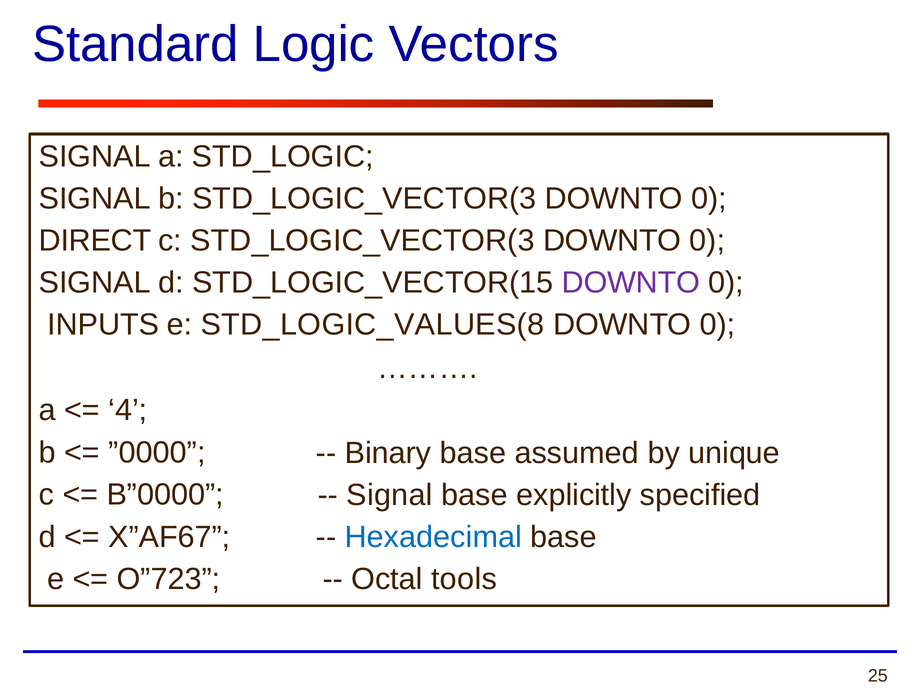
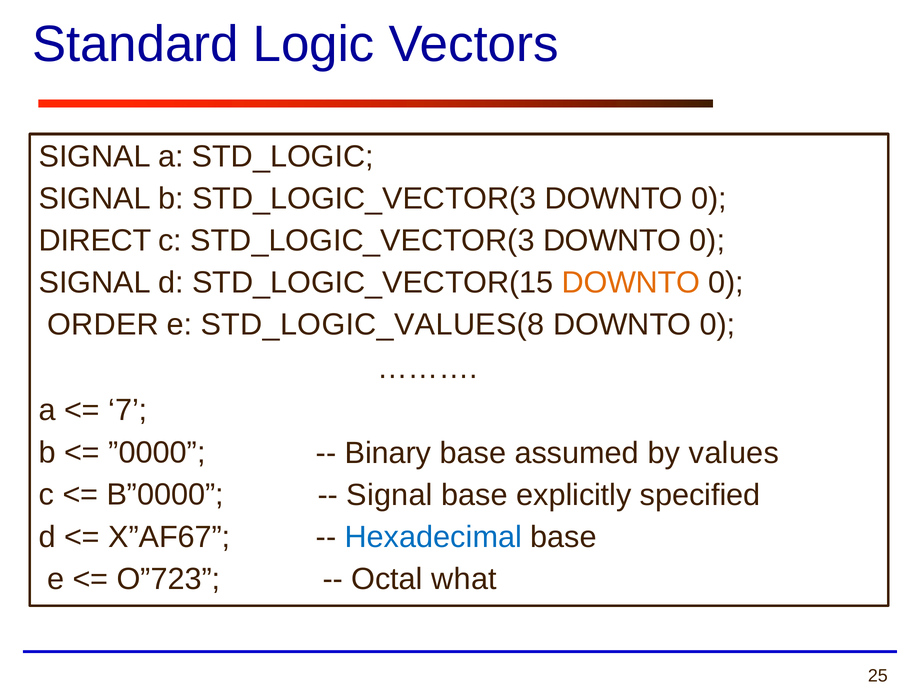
DOWNTO colour: purple -> orange (631, 282)
INPUTS: INPUTS -> ORDER (103, 324)
4: 4 -> 7 (128, 410)
unique: unique -> values (734, 453)
tools: tools -> what (464, 579)
